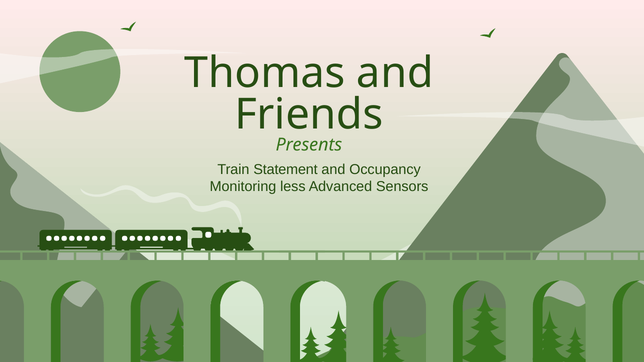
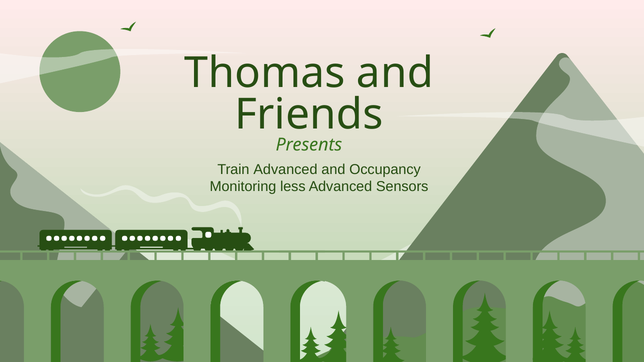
Train Statement: Statement -> Advanced (285, 169)
